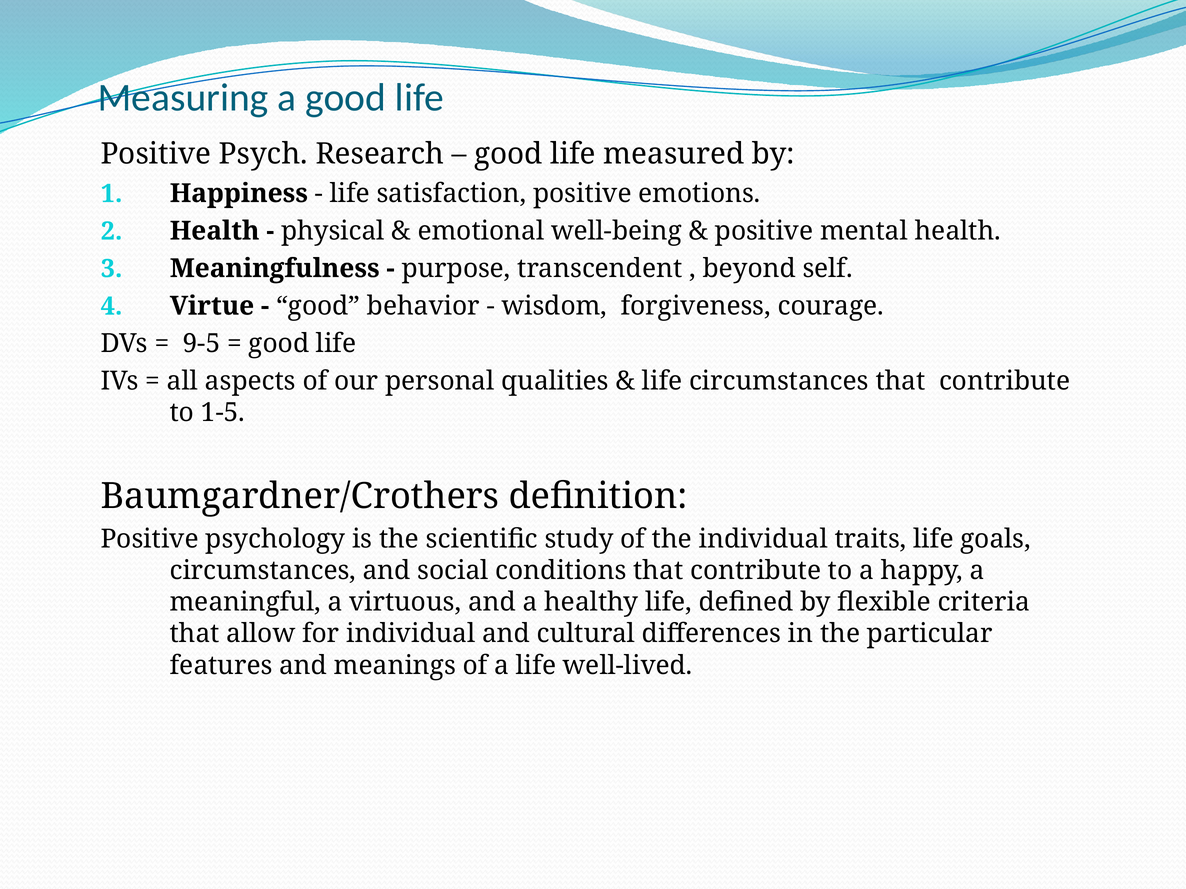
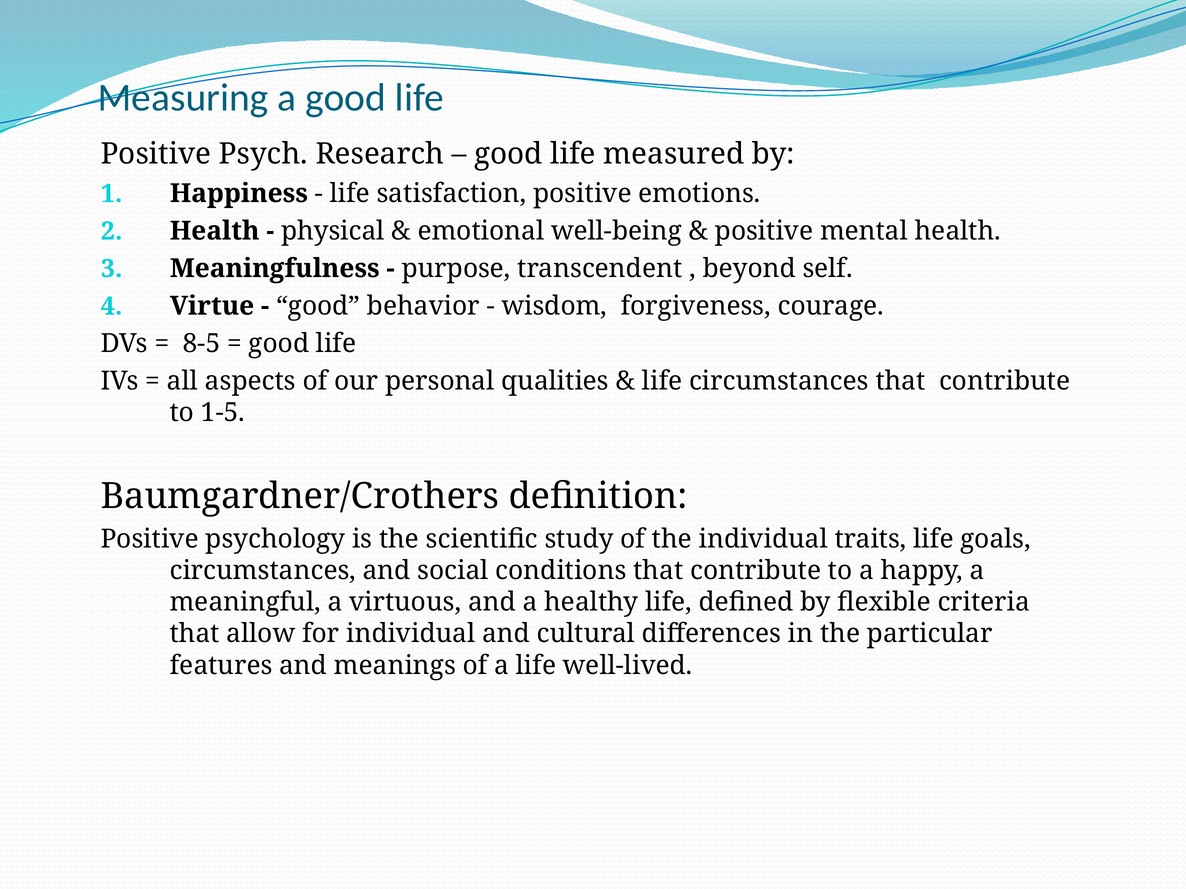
9-5: 9-5 -> 8-5 (202, 344)
